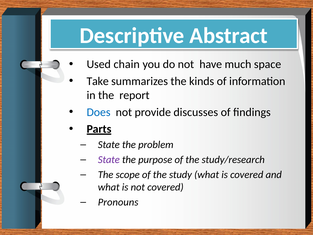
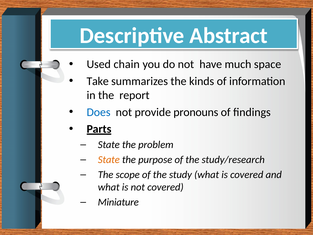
discusses: discusses -> pronouns (196, 112)
State colour: purple -> orange (109, 160)
Pronouns: Pronouns -> Miniature (118, 202)
